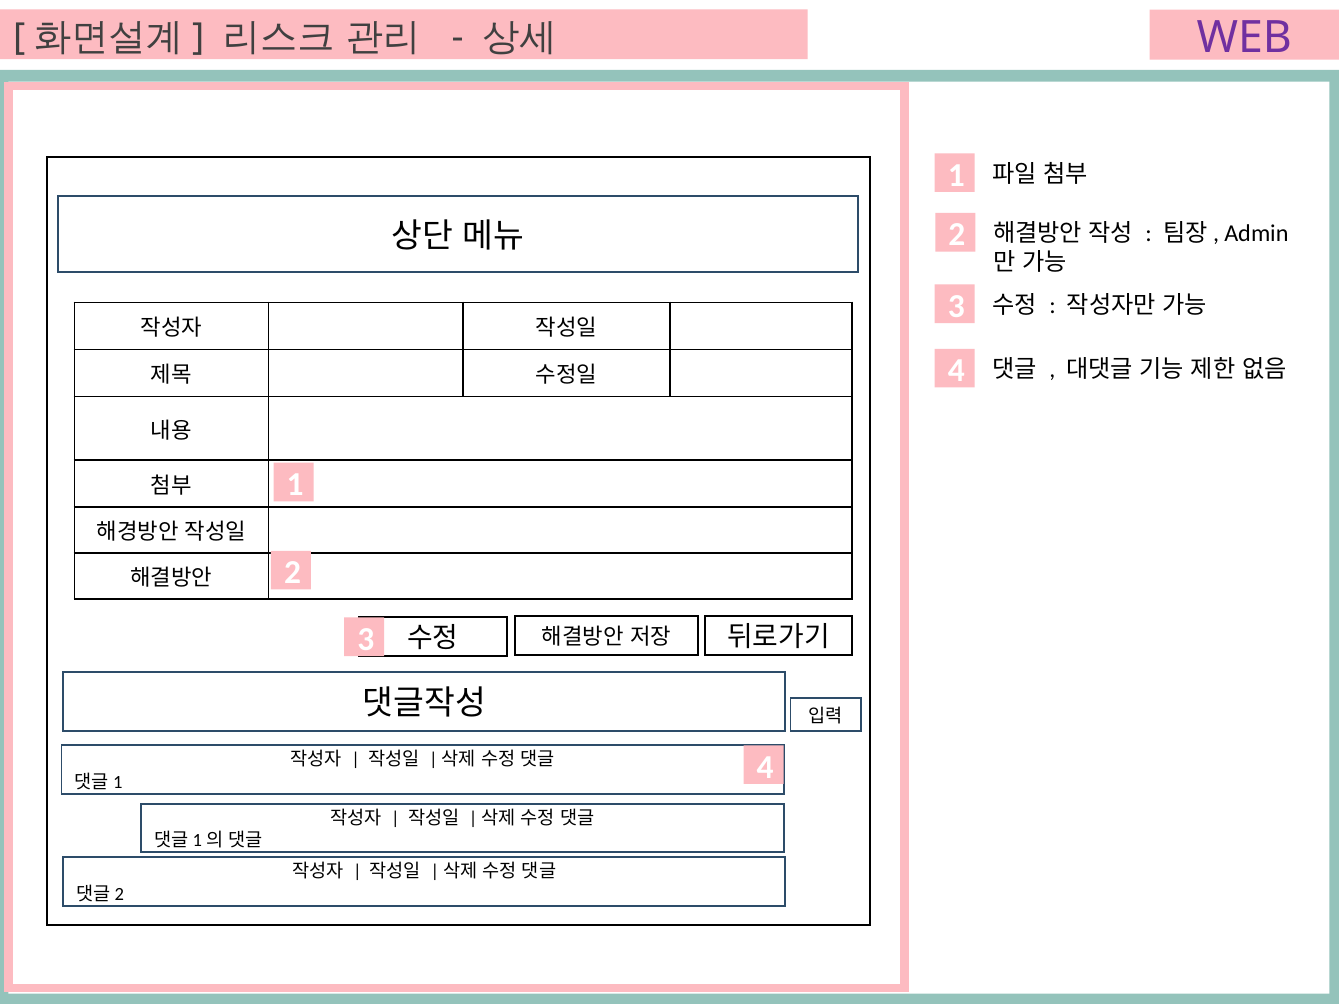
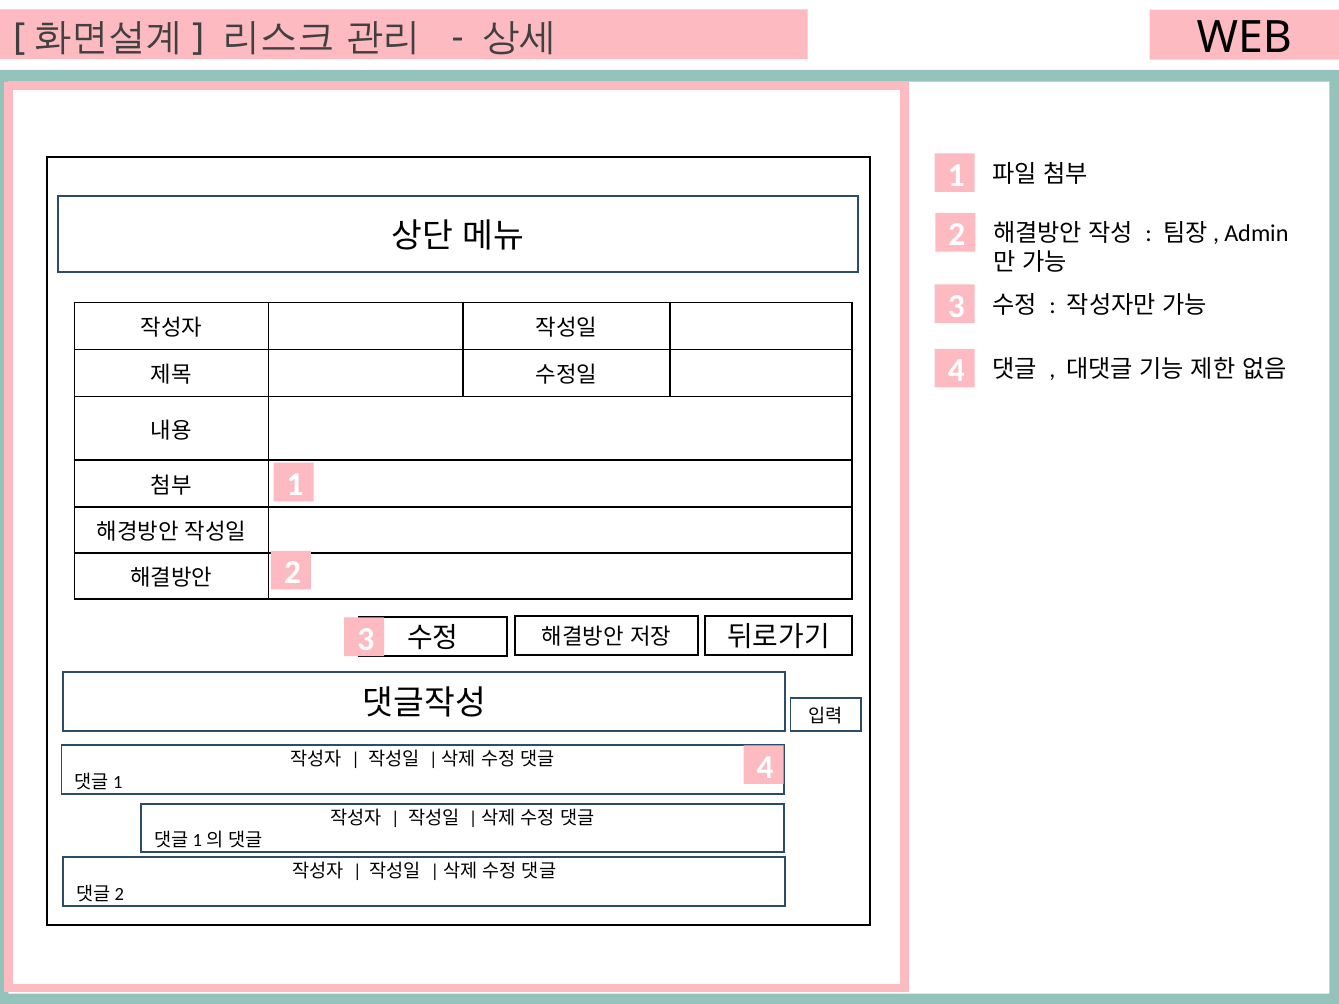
WEB colour: purple -> black (1244, 38)
